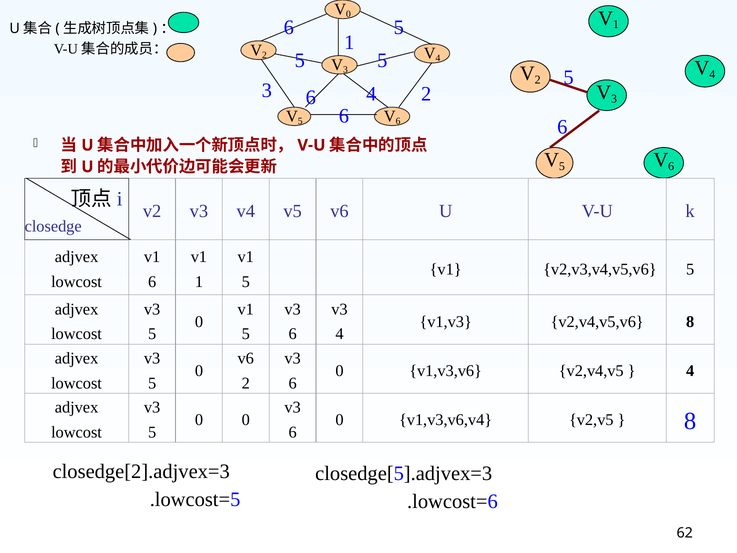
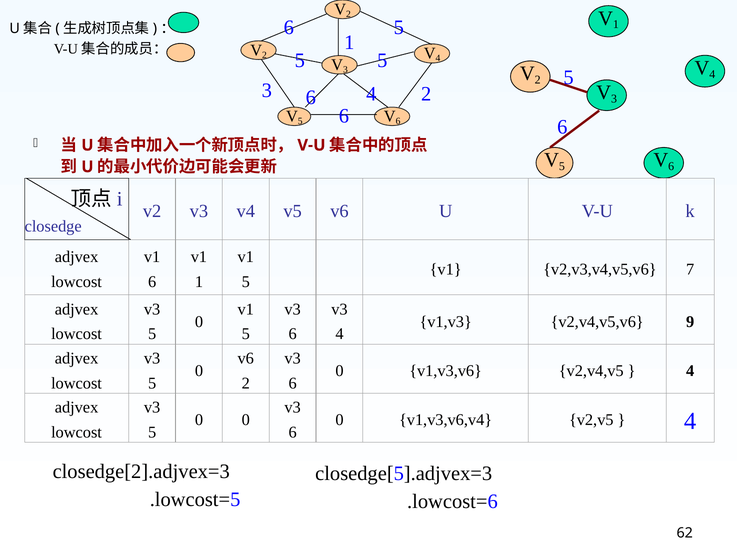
0: 0 -> 2 (348, 14)
v2,v3,v4,v5,v6 5: 5 -> 7 (690, 269)
v2,v4,v5,v6 8: 8 -> 9 (690, 321)
8: 8 -> 4 (690, 421)
